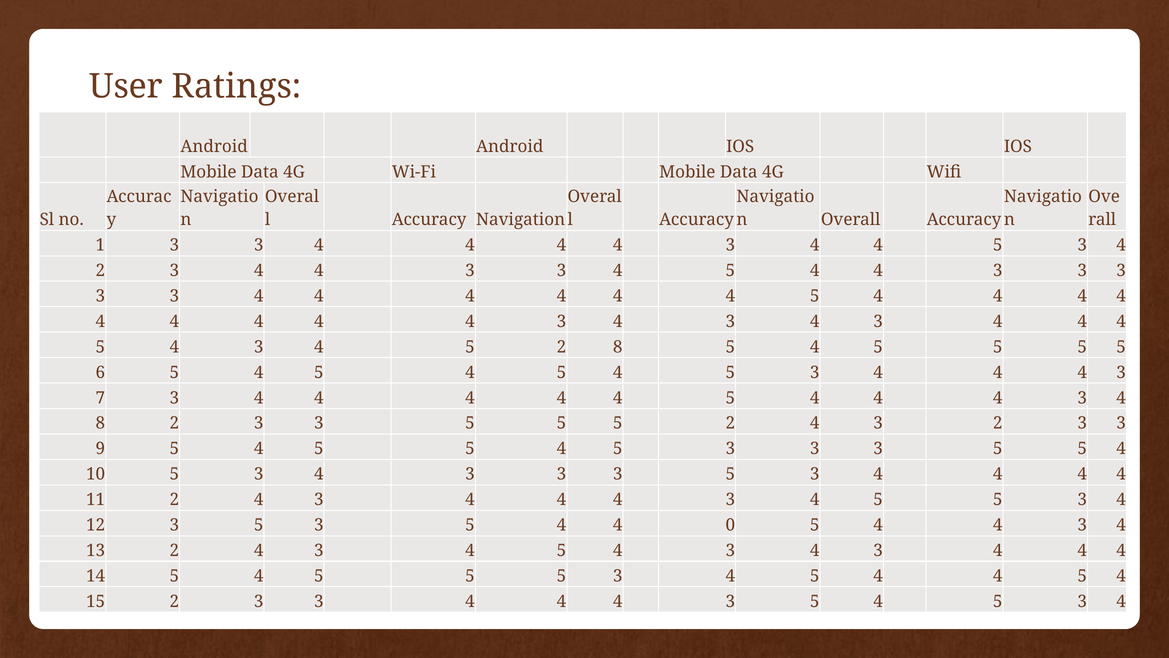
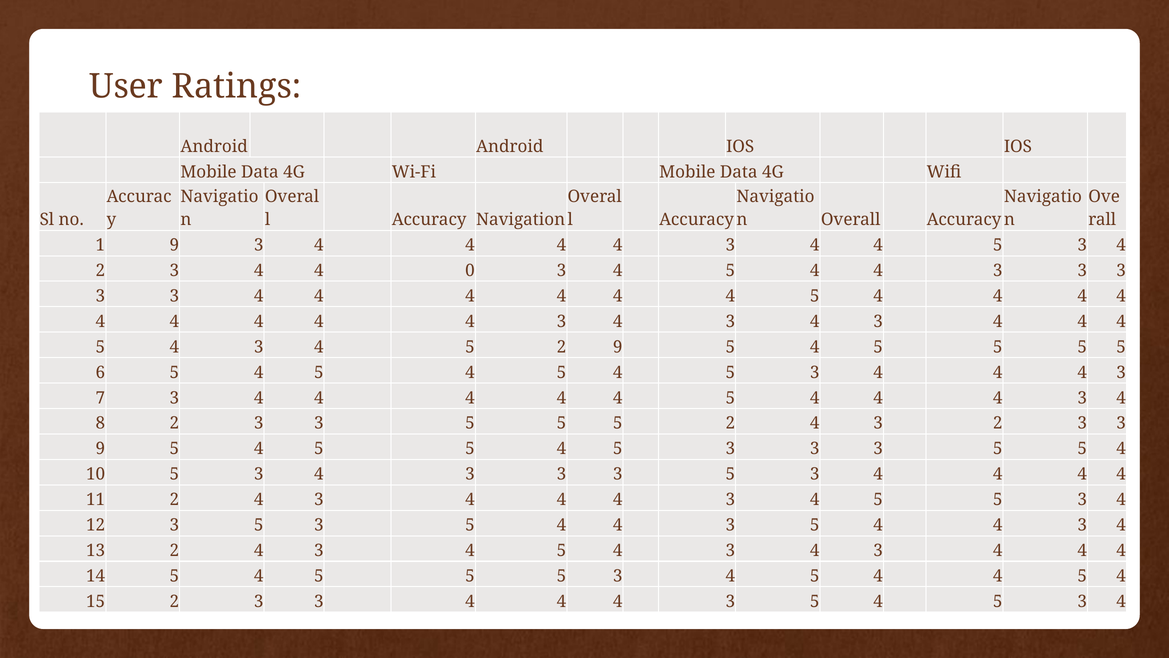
1 3: 3 -> 9 (174, 245)
3 4 4 3: 3 -> 0 (470, 271)
2 8: 8 -> 9 (618, 347)
0: 0 -> 3 (730, 525)
